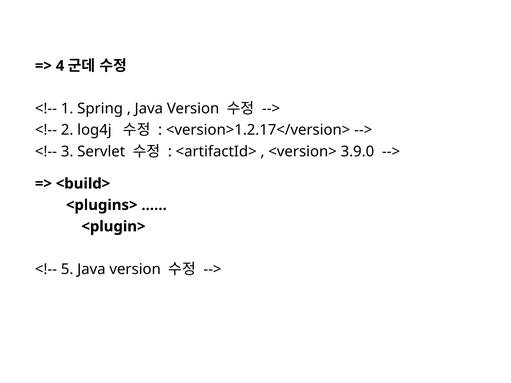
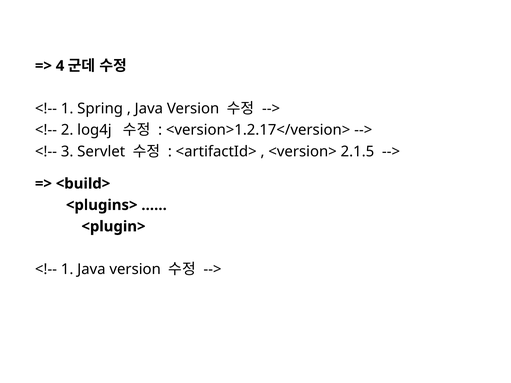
3.9.0: 3.9.0 -> 2.1.5 (357, 152)
5: 5 -> 1 (67, 269)
